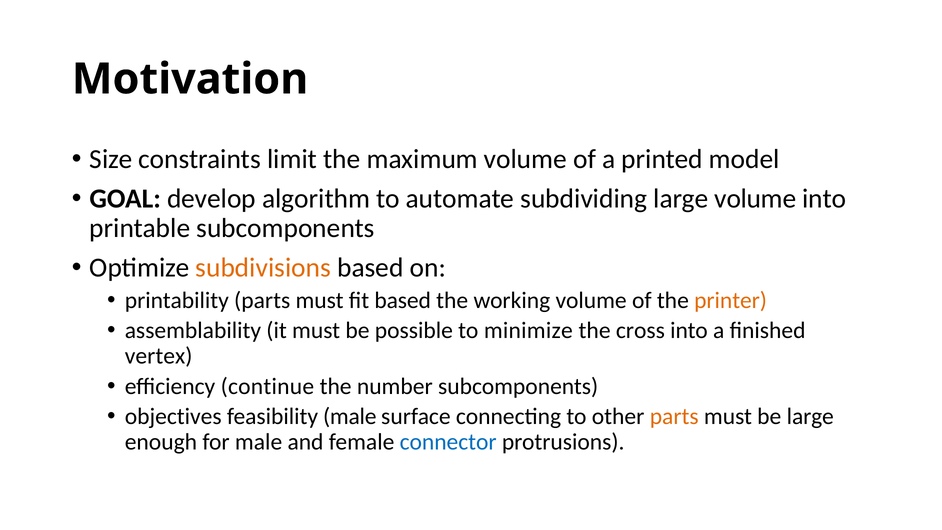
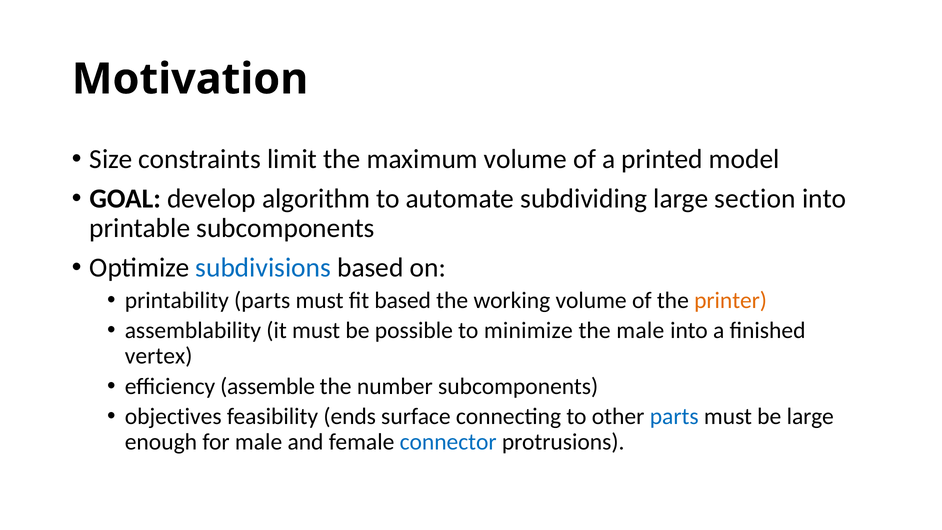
large volume: volume -> section (755, 199)
subdivisions colour: orange -> blue (263, 268)
the cross: cross -> male (640, 331)
continue: continue -> assemble (268, 386)
feasibility male: male -> ends (350, 417)
parts colour: orange -> blue (674, 417)
